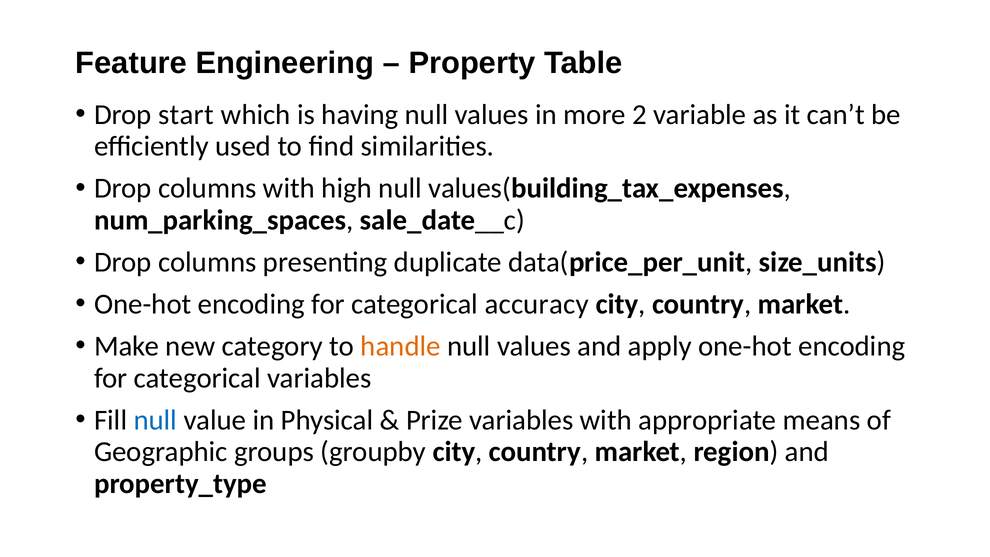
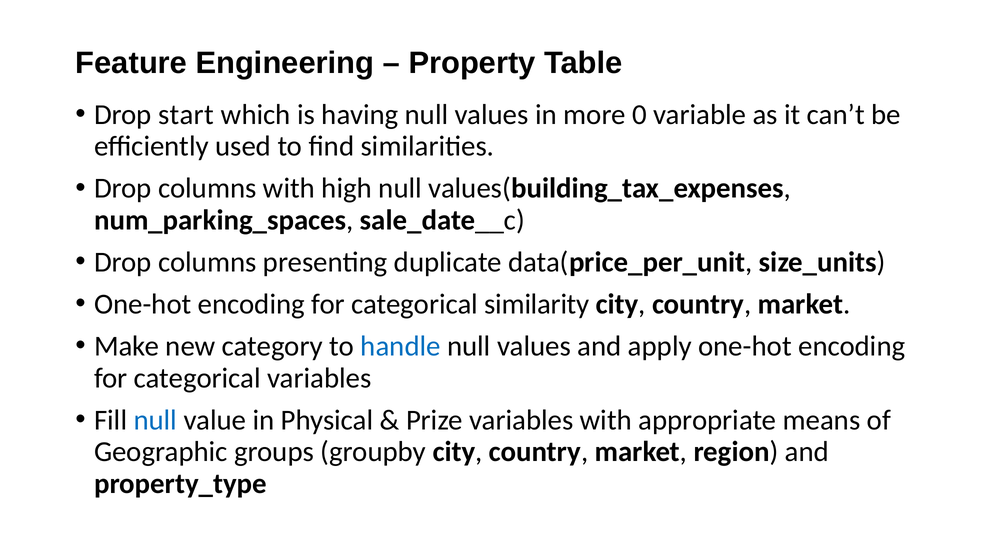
2: 2 -> 0 (639, 114)
accuracy: accuracy -> similarity (537, 304)
handle colour: orange -> blue (401, 346)
